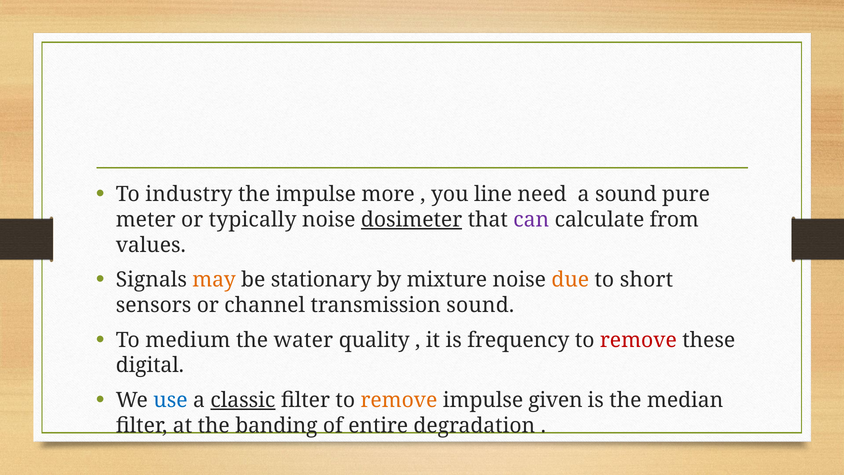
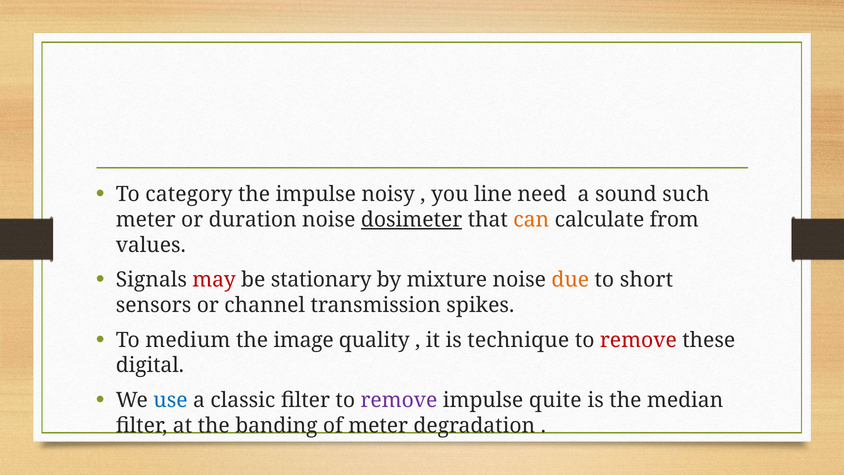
industry: industry -> category (189, 194)
more: more -> noisy (388, 194)
pure: pure -> such (686, 194)
typically: typically -> duration (253, 220)
can colour: purple -> orange (531, 220)
may colour: orange -> red (214, 280)
transmission sound: sound -> spikes (480, 305)
water: water -> image (304, 340)
frequency: frequency -> technique (518, 340)
classic underline: present -> none (243, 400)
remove colour: orange -> purple (399, 400)
given: given -> quite (555, 400)
of entire: entire -> meter (378, 425)
